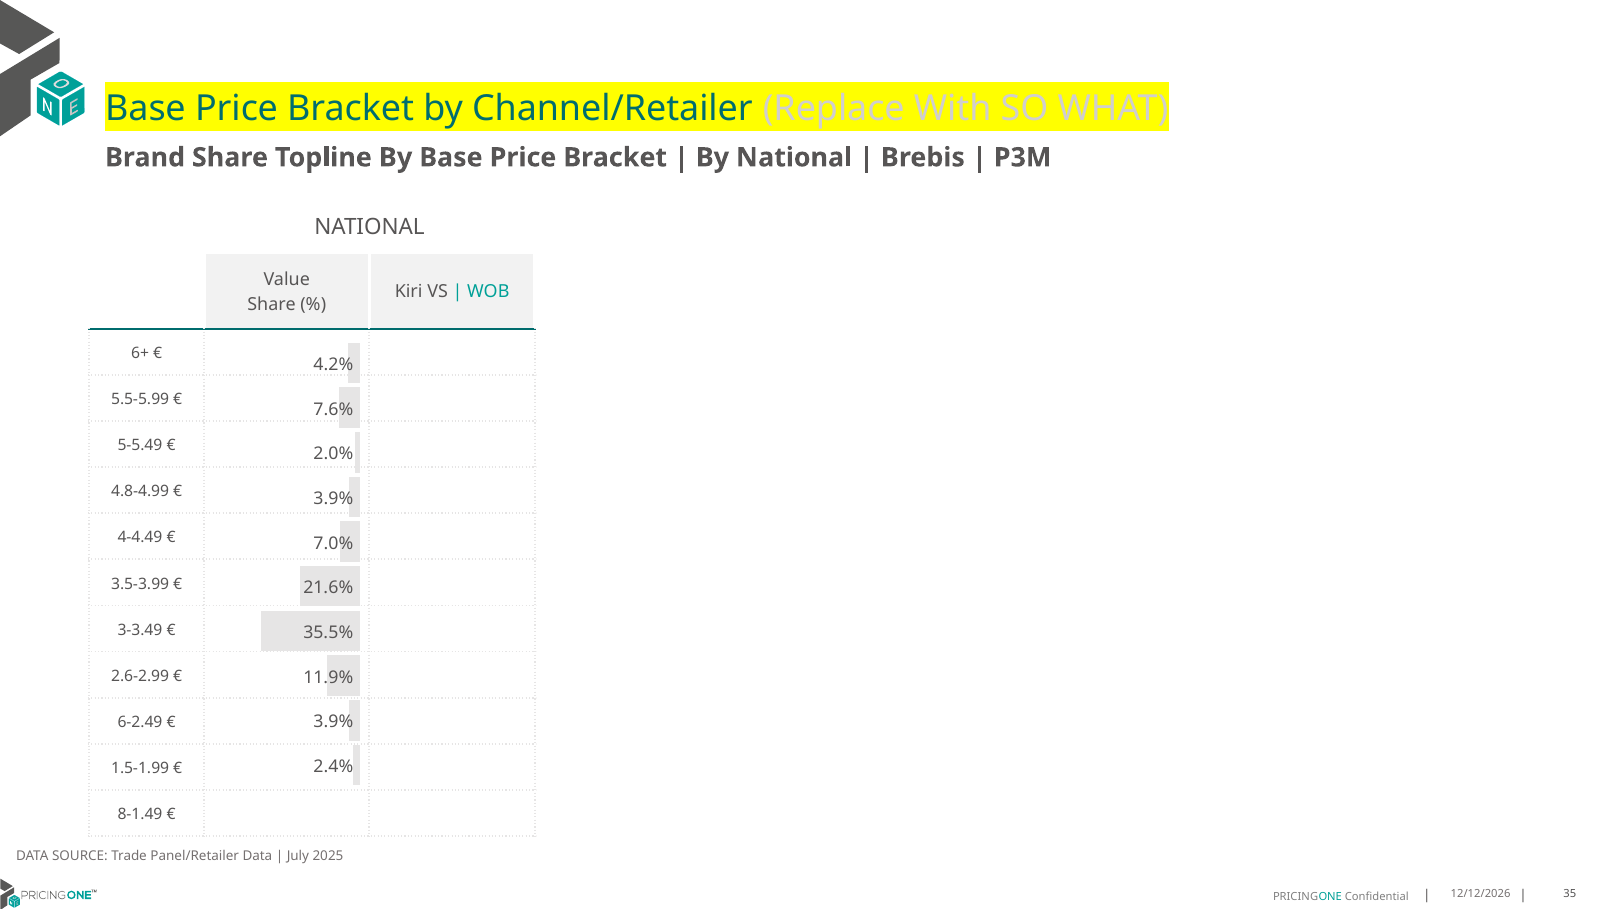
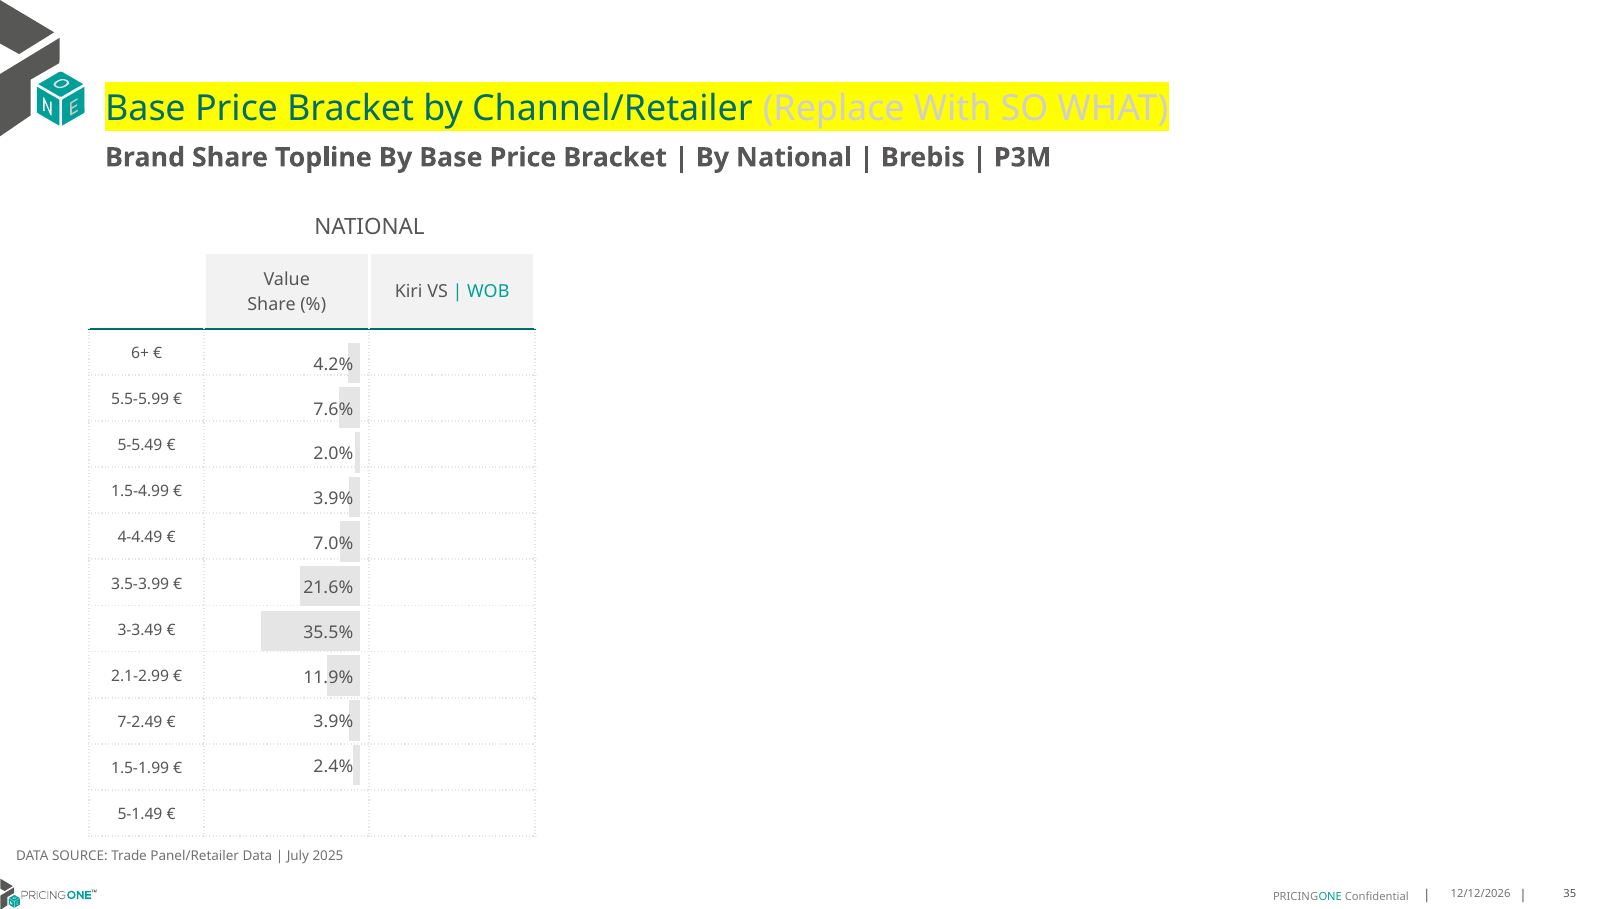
4.8-4.99: 4.8-4.99 -> 1.5-4.99 (140, 492)
2.6-2.99: 2.6-2.99 -> 2.1-2.99 (140, 676)
6-2.49: 6-2.49 -> 7-2.49 (140, 722)
8-1.49: 8-1.49 -> 5-1.49 (140, 814)
